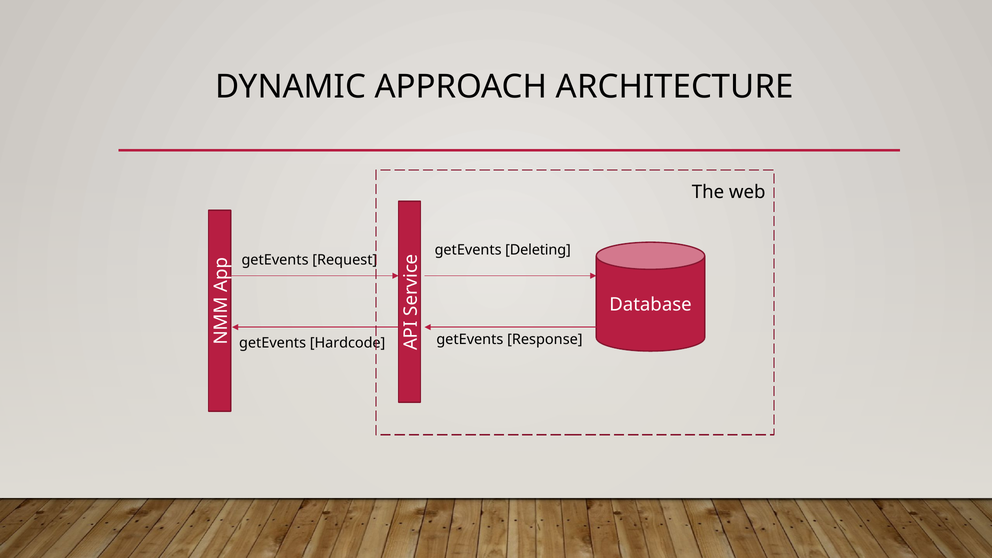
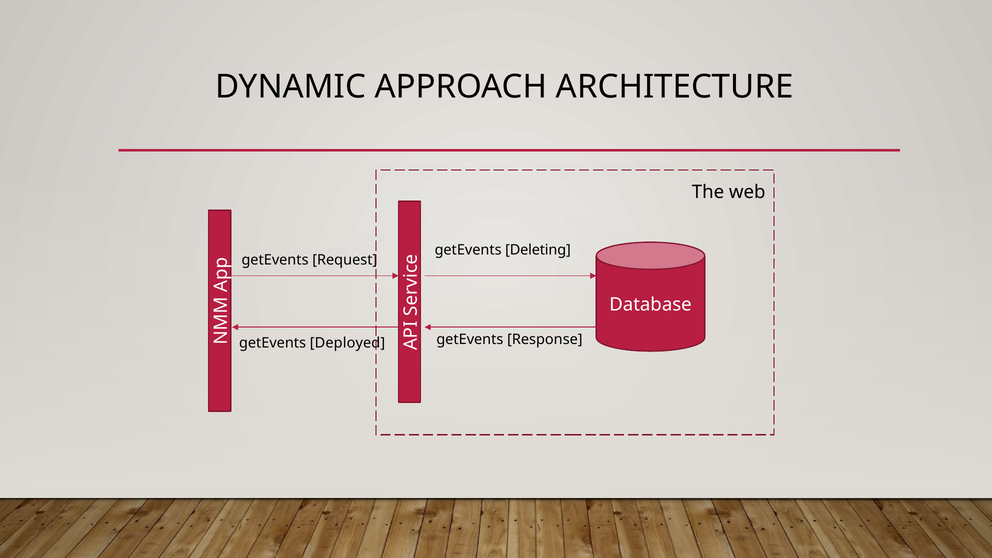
Hardcode: Hardcode -> Deployed (347, 343)
